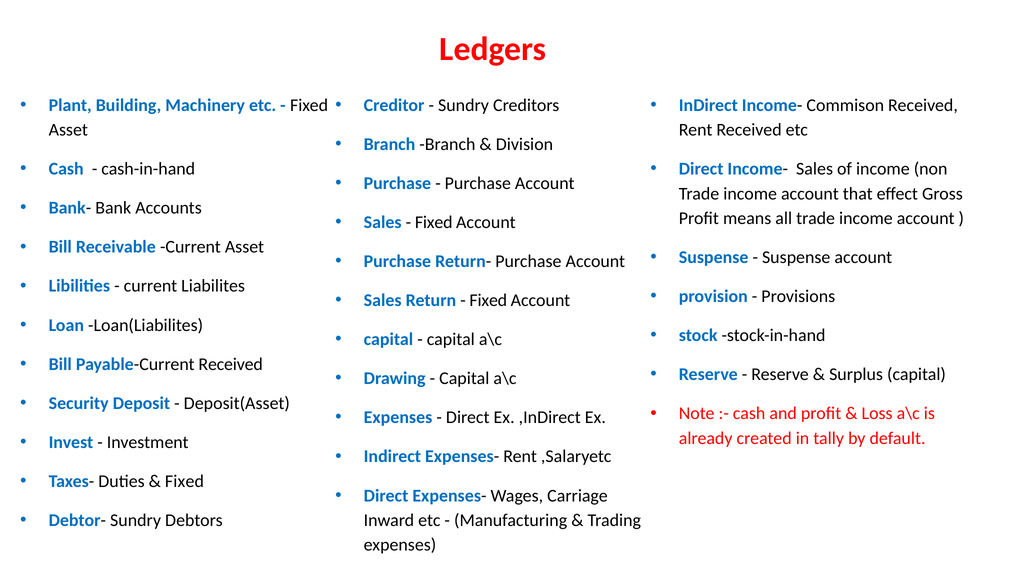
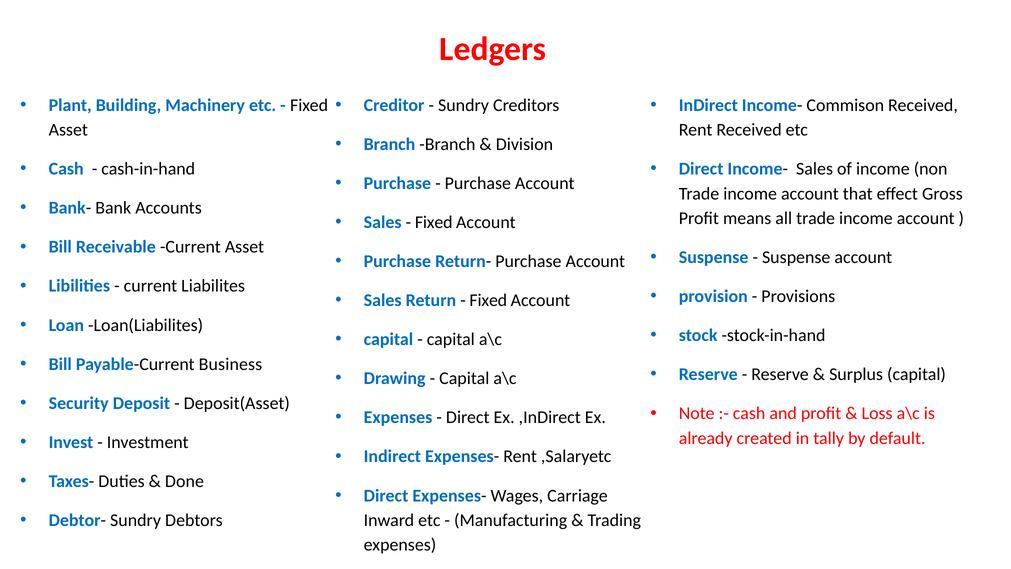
Payable-Current Received: Received -> Business (230, 364)
Fixed: Fixed -> Done (185, 481)
